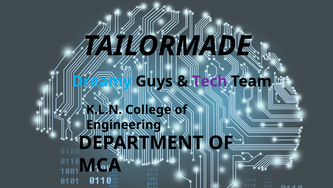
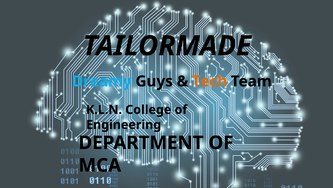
Tech colour: purple -> orange (210, 81)
